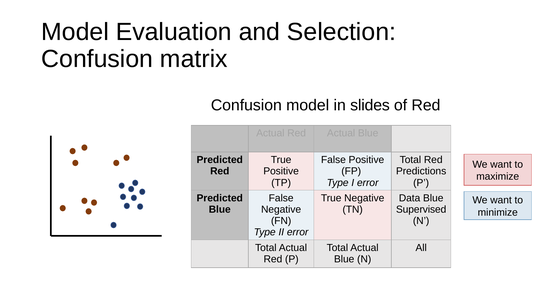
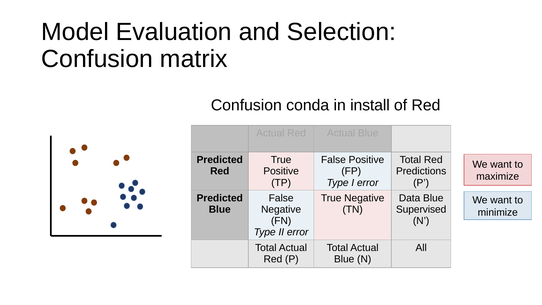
Confusion model: model -> conda (308, 105)
slides: slides -> install (370, 105)
